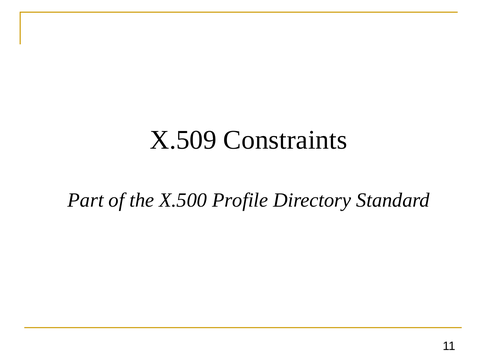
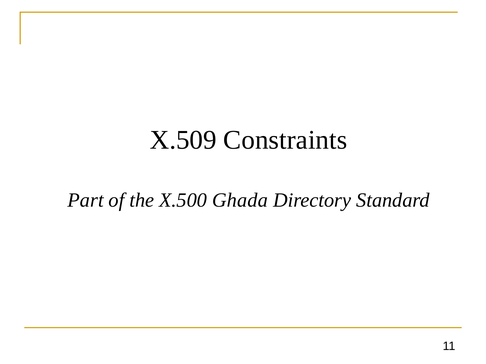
Profile: Profile -> Ghada (240, 200)
